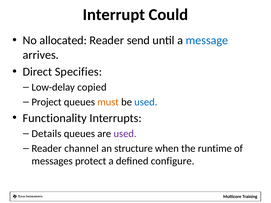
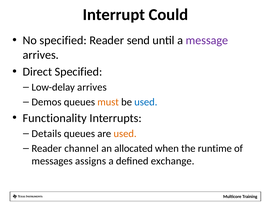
No allocated: allocated -> specified (63, 40)
message colour: blue -> purple (207, 40)
Direct Specifies: Specifies -> Specified (79, 72)
Low-delay copied: copied -> arrives (92, 87)
Project: Project -> Demos (46, 102)
used colour: purple -> orange (125, 134)
structure: structure -> allocated (134, 149)
protect: protect -> assigns (91, 161)
configure: configure -> exchange (173, 161)
